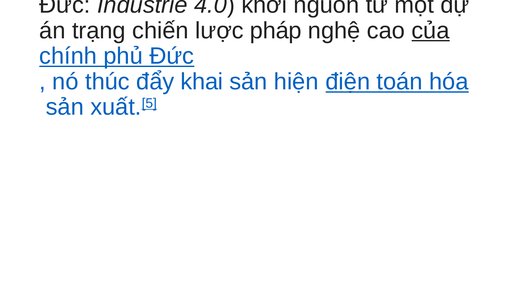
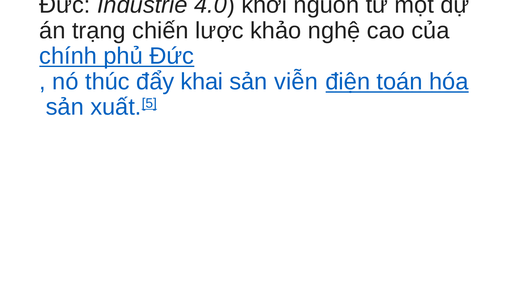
pháp: pháp -> khảo (276, 31)
của underline: present -> none (431, 31)
hiện: hiện -> viễn (296, 81)
